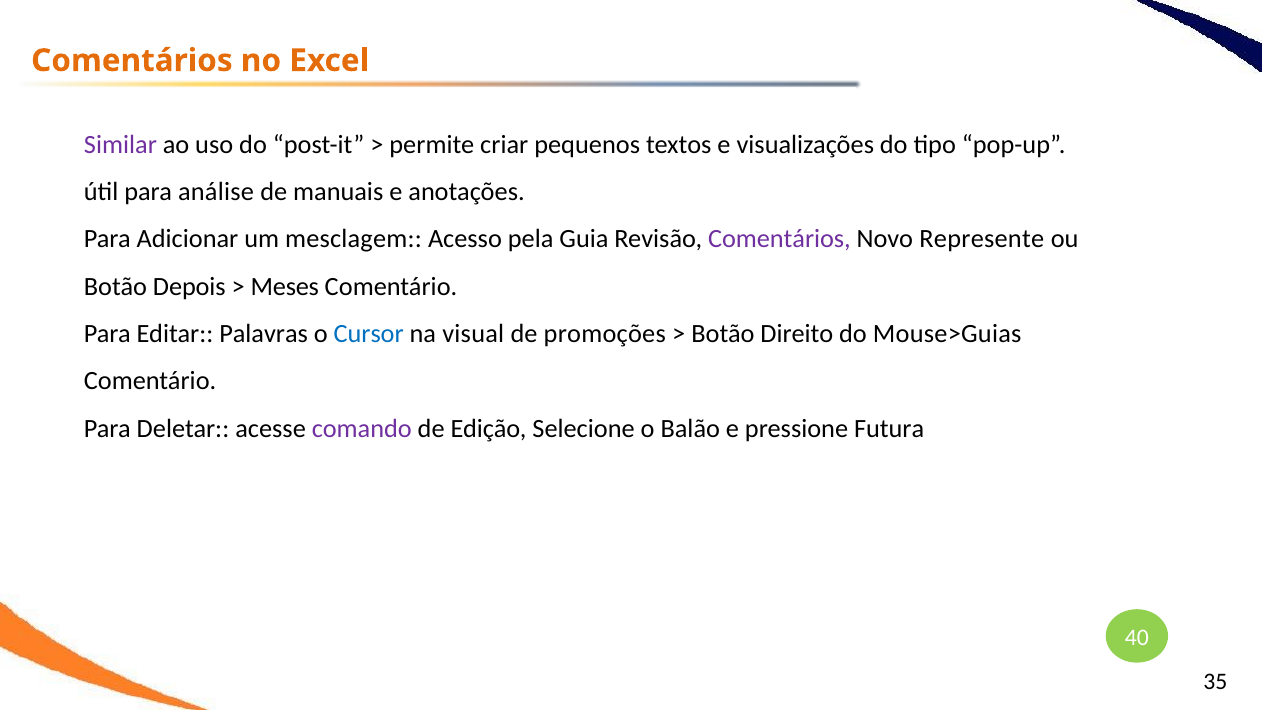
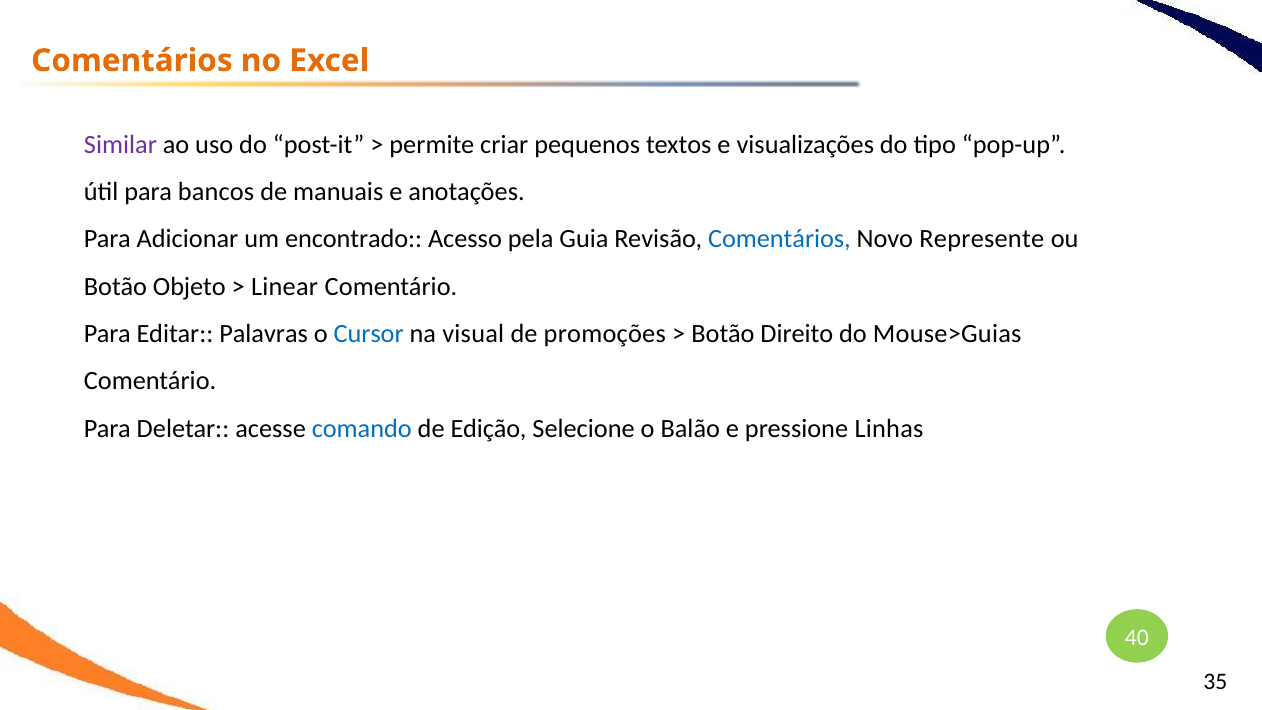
análise: análise -> bancos (216, 192)
mesclagem: mesclagem -> encontrado (354, 239)
Comentários colour: purple -> blue (779, 239)
Depois: Depois -> Objeto (189, 287)
Meses: Meses -> Linear (285, 287)
comando colour: purple -> blue (362, 429)
Futura: Futura -> Linhas (889, 429)
